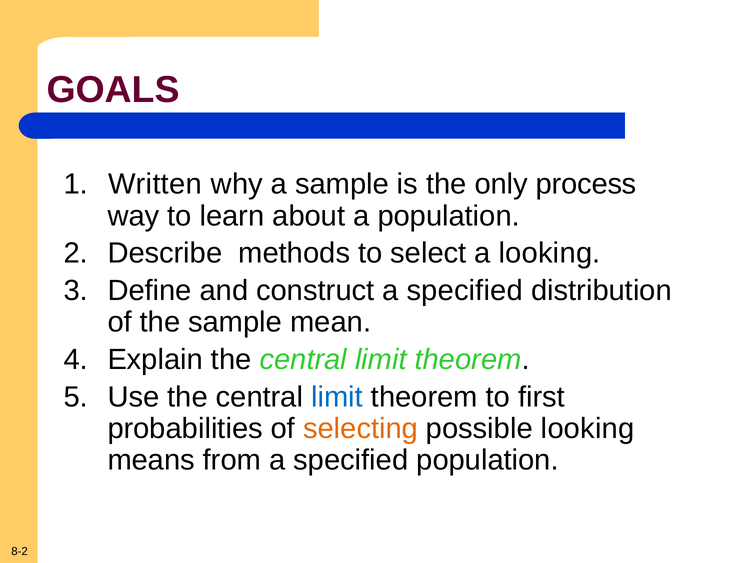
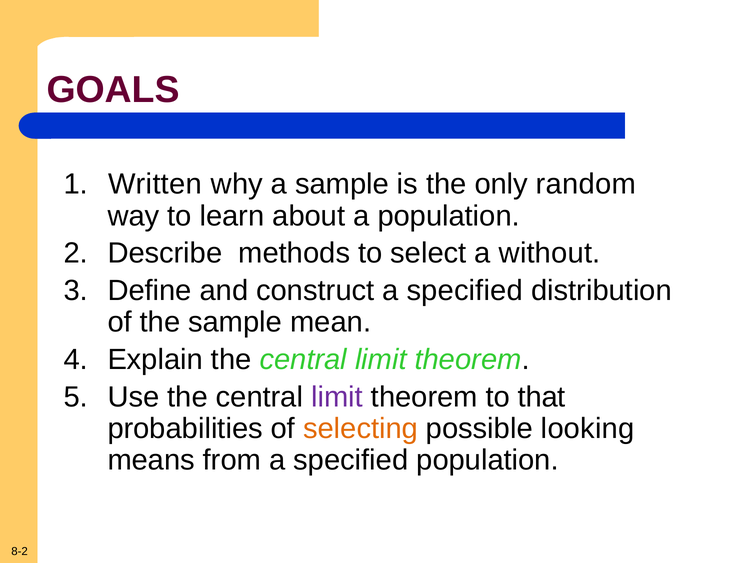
process: process -> random (586, 184)
a looking: looking -> without (550, 253)
limit colour: blue -> purple (337, 397)
first: first -> that (542, 397)
